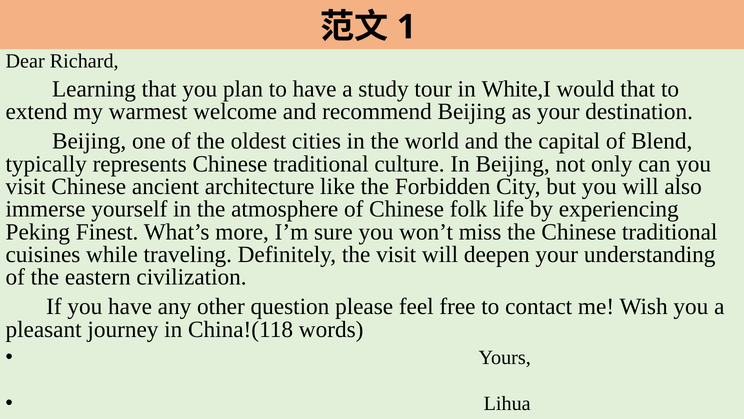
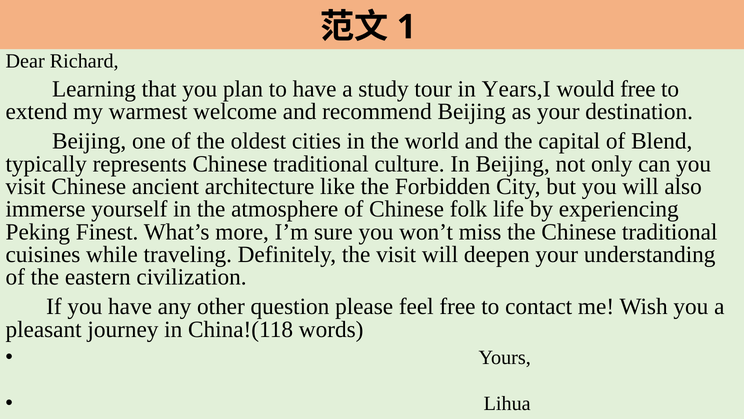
White,I: White,I -> Years,I (516, 89)
would that: that -> free (638, 89)
